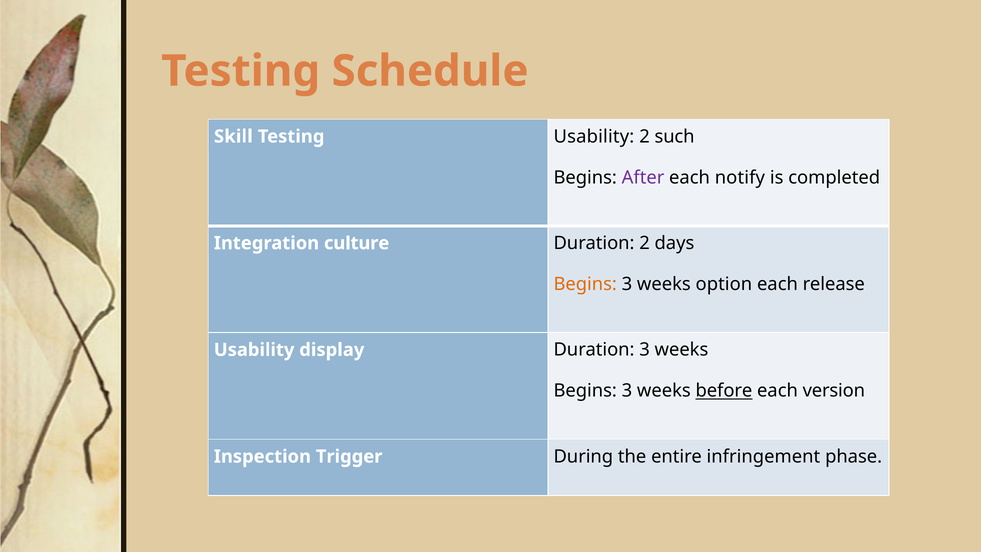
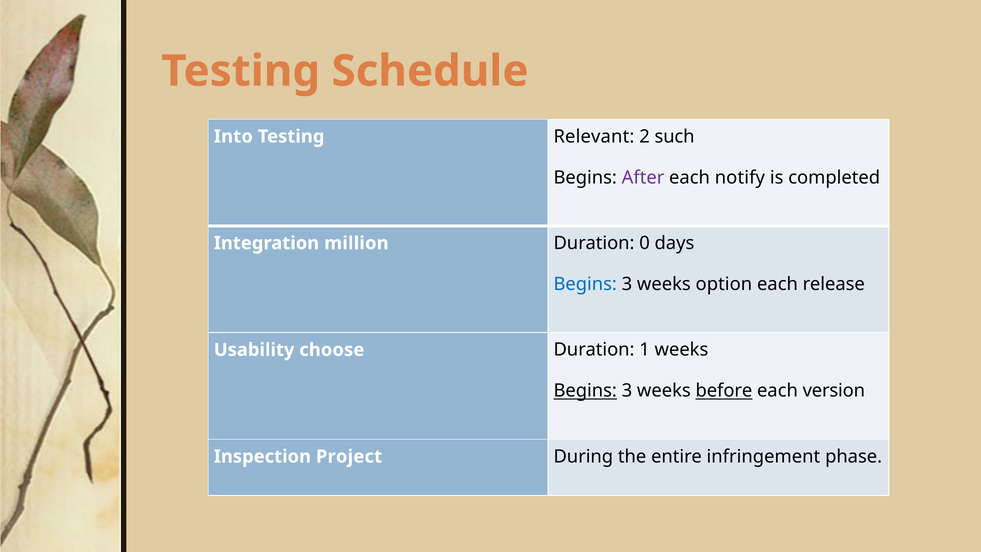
Skill: Skill -> Into (233, 136)
Testing Usability: Usability -> Relevant (594, 136)
culture: culture -> million (356, 243)
Duration 2: 2 -> 0 (645, 243)
Begins colour: orange -> blue (585, 284)
display: display -> choose (332, 350)
Duration 3: 3 -> 1 (645, 350)
Begins underline: none -> present (585, 391)
Trigger: Trigger -> Project (349, 456)
